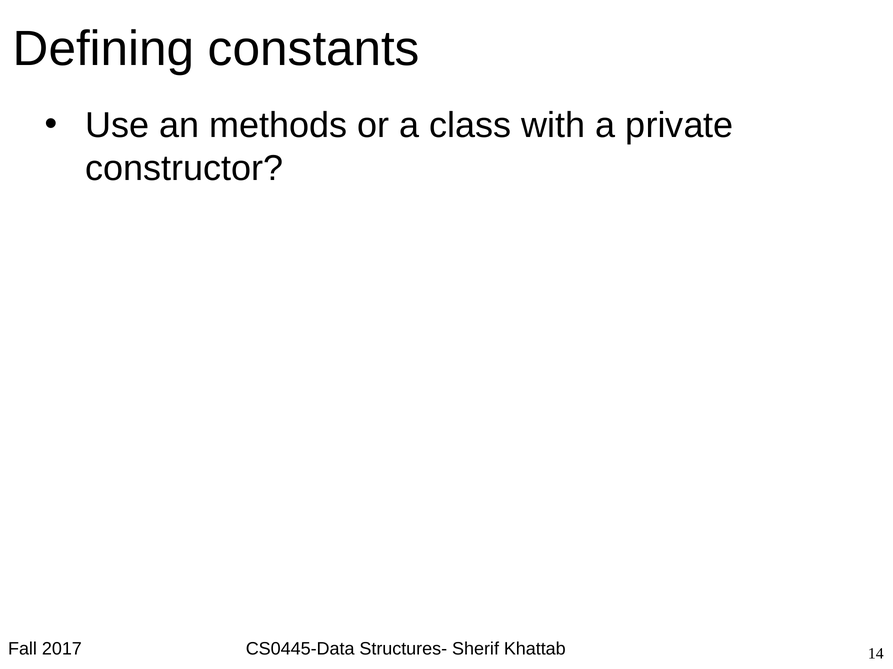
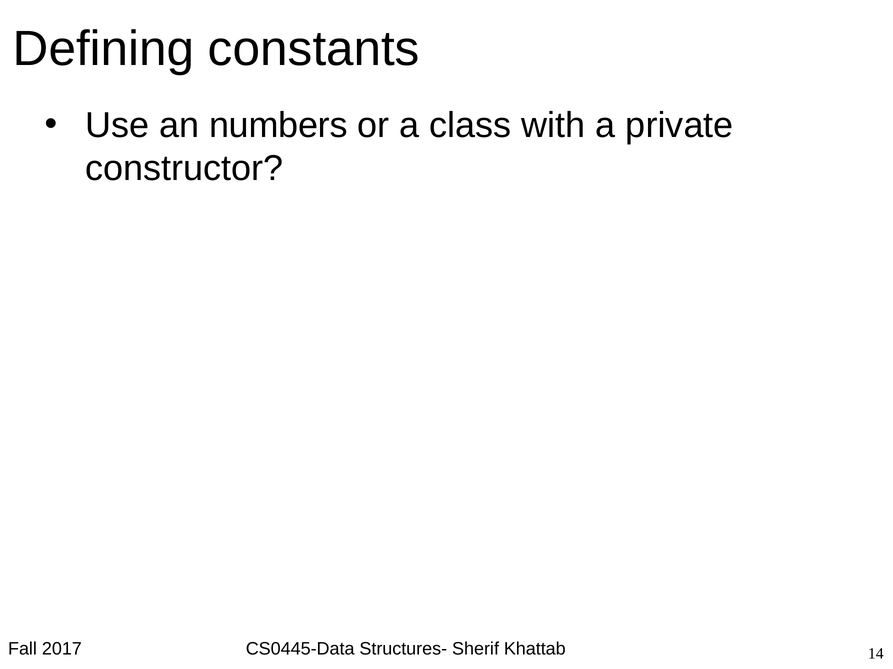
methods: methods -> numbers (278, 125)
